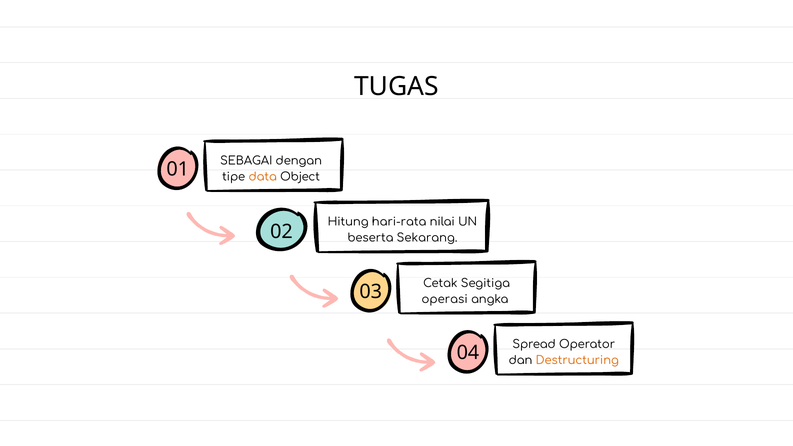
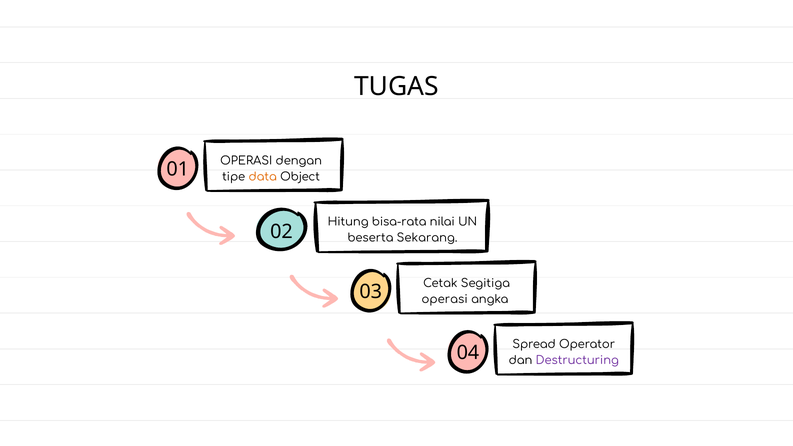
SEBAGAI: SEBAGAI -> OPERASI (246, 161)
hari-rata: hari-rata -> bisa-rata (399, 222)
Destructuring colour: orange -> purple (577, 361)
